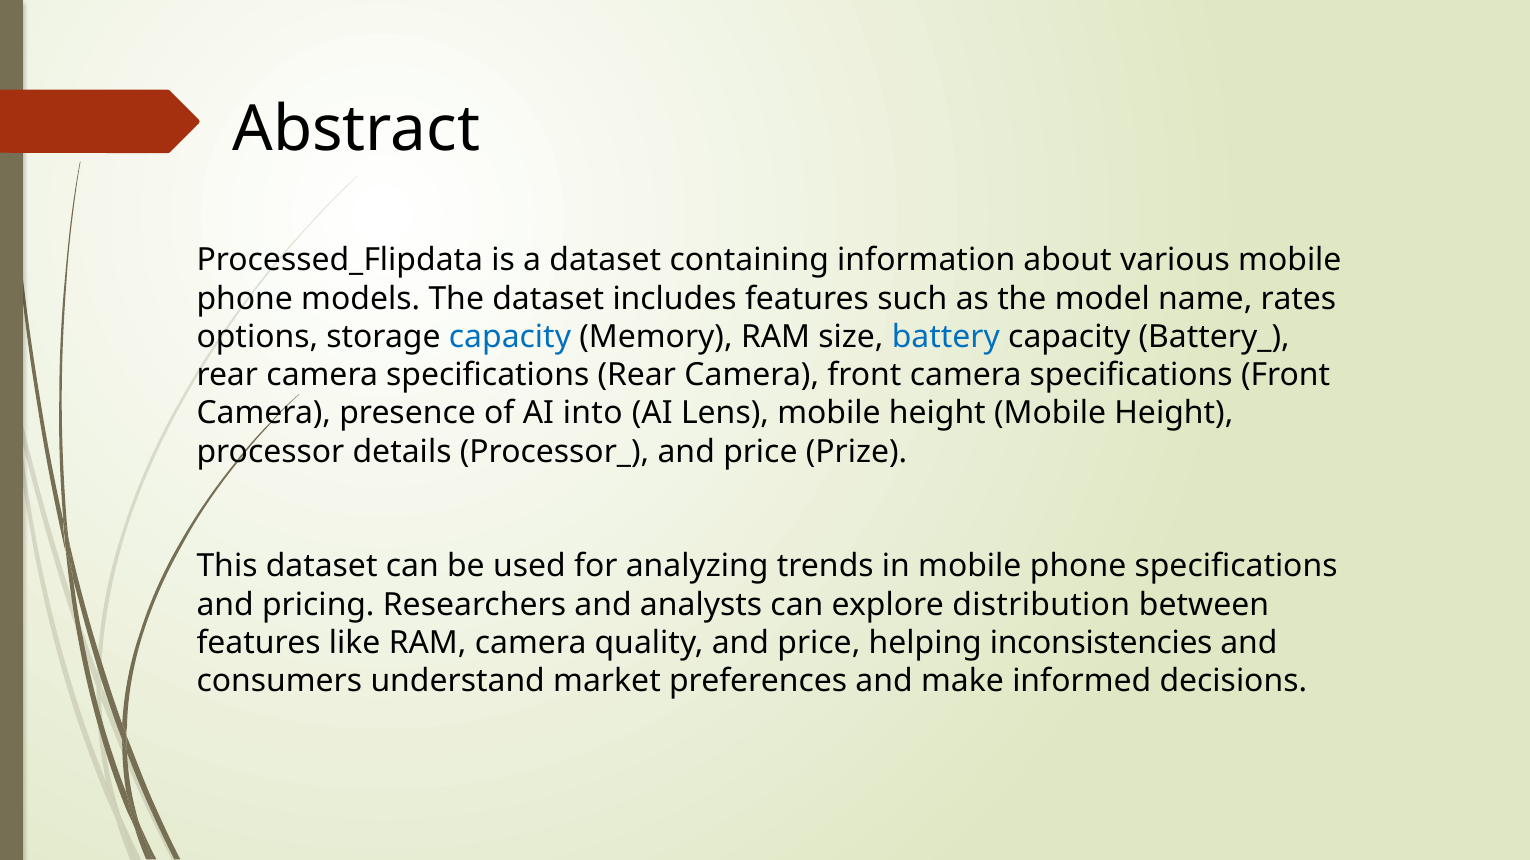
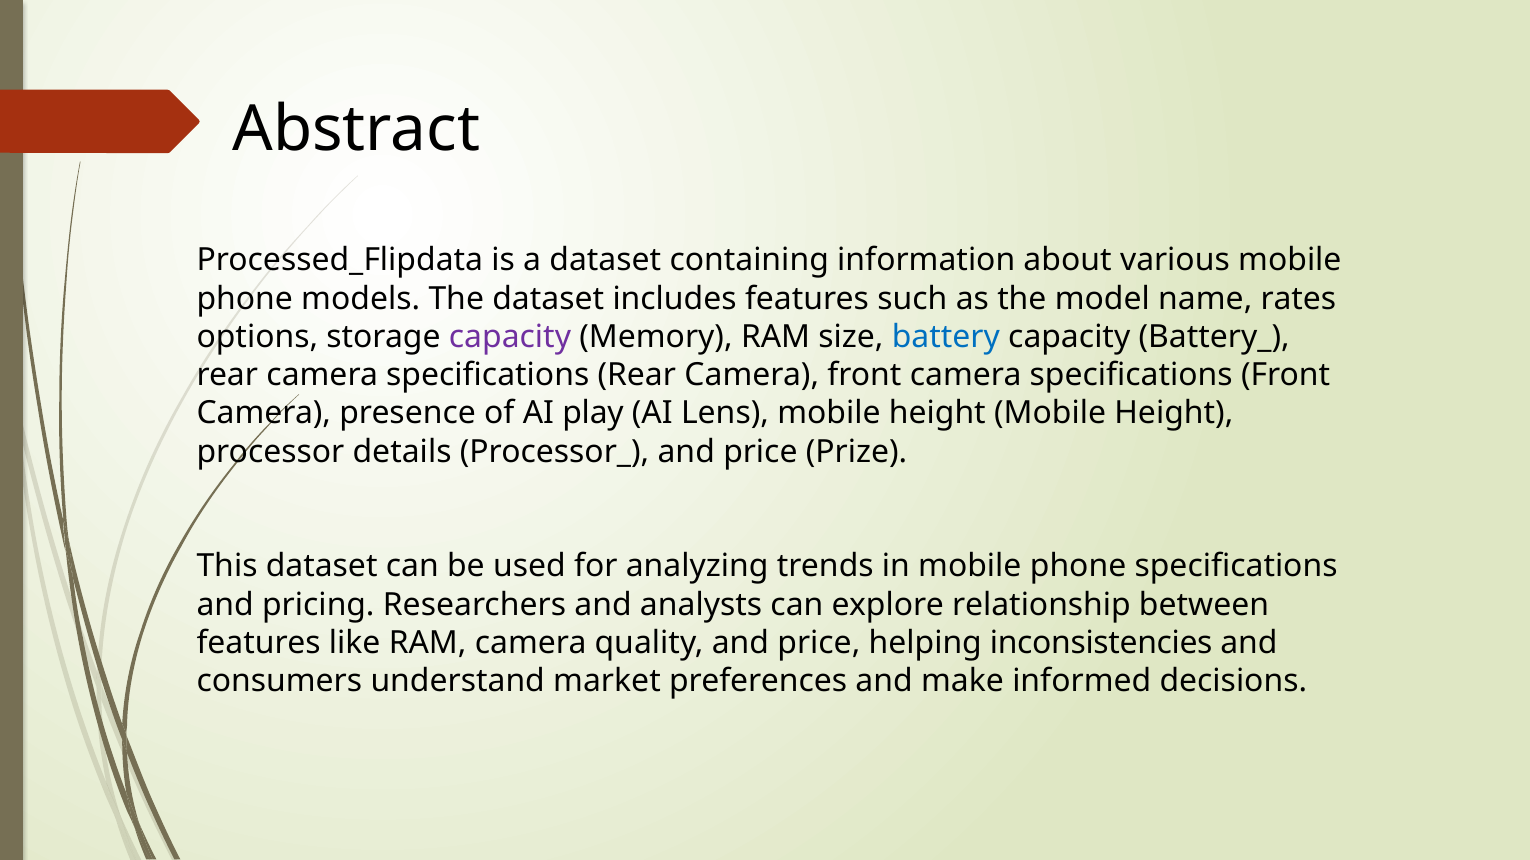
capacity colour: blue -> purple (510, 337)
into: into -> play (593, 414)
distribution: distribution -> relationship (1041, 605)
